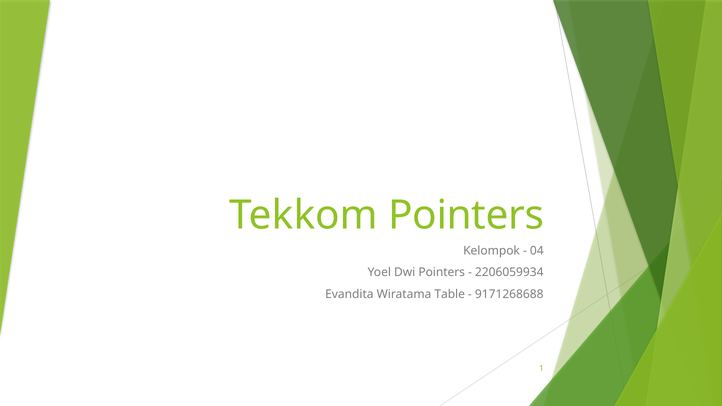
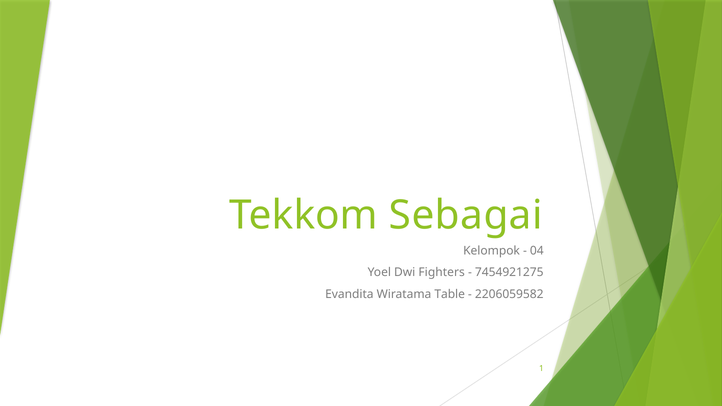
Tekkom Pointers: Pointers -> Sebagai (466, 216)
Dwi Pointers: Pointers -> Fighters (442, 273)
2206059934: 2206059934 -> 7454921275 (509, 273)
9171268688: 9171268688 -> 2206059582 (509, 295)
